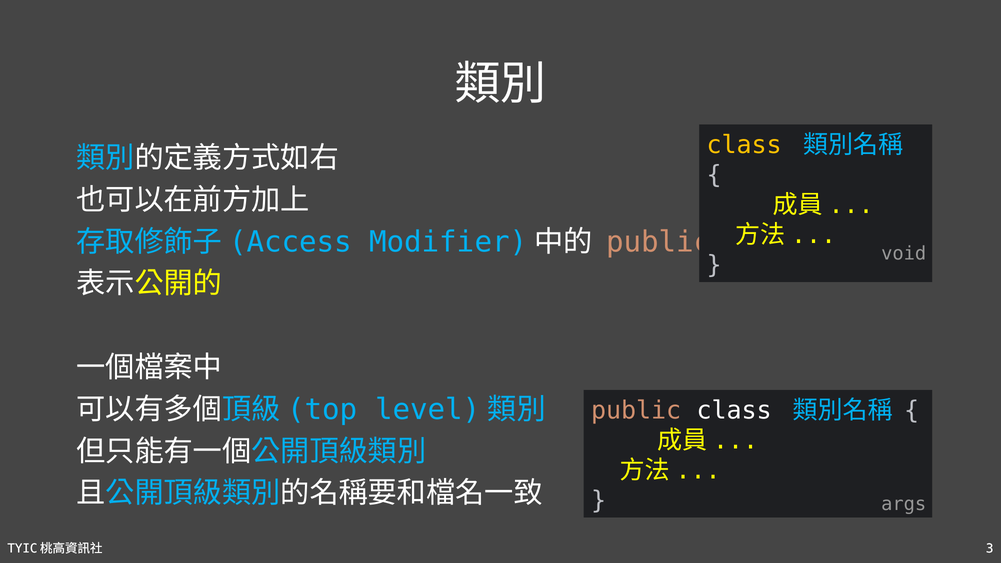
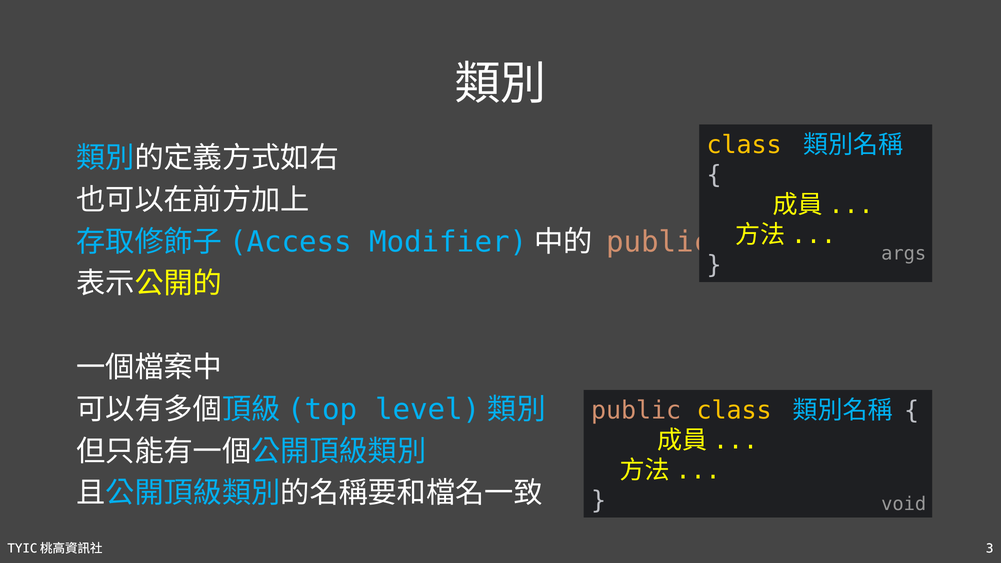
void: void -> args (904, 254)
class colour: white -> yellow (734, 410)
args: args -> void (904, 504)
